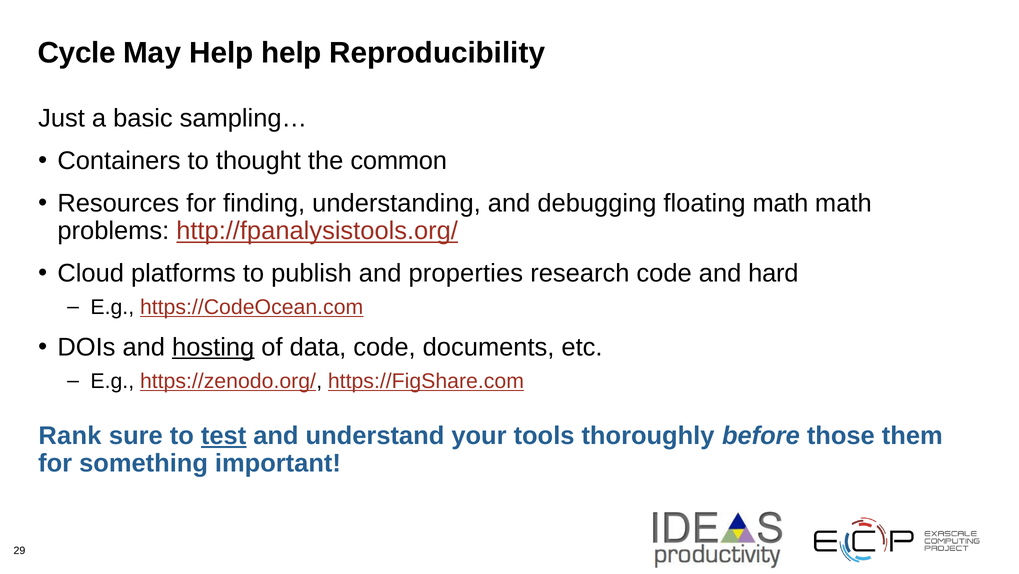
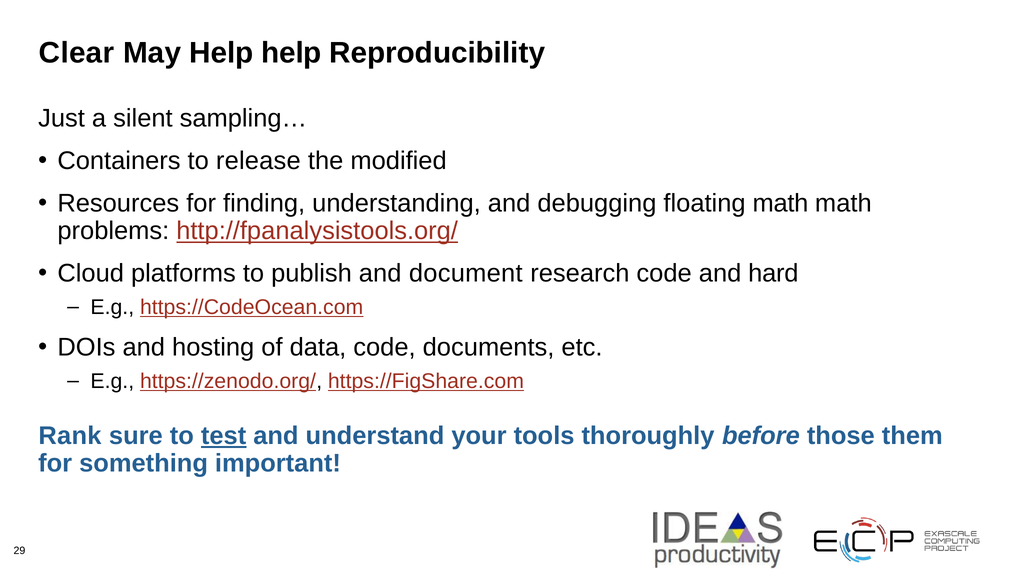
Cycle: Cycle -> Clear (77, 53)
basic: basic -> silent (143, 118)
thought: thought -> release (258, 161)
common: common -> modified (399, 161)
properties: properties -> document (466, 273)
hosting underline: present -> none (213, 347)
